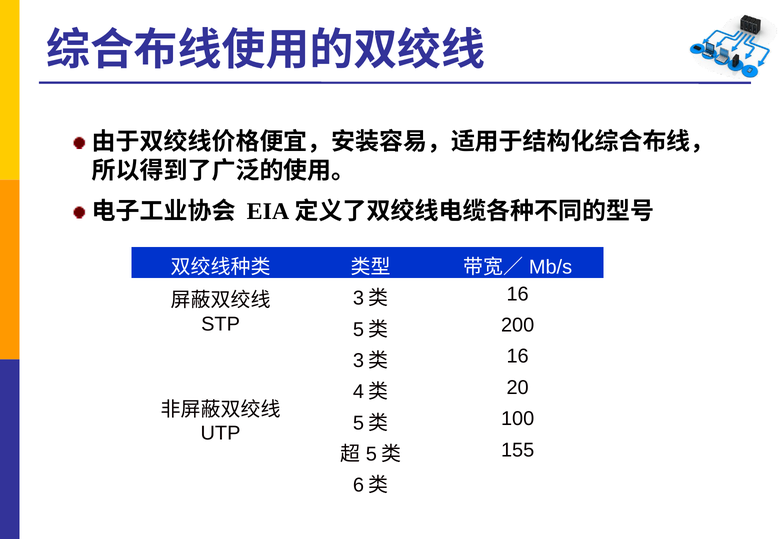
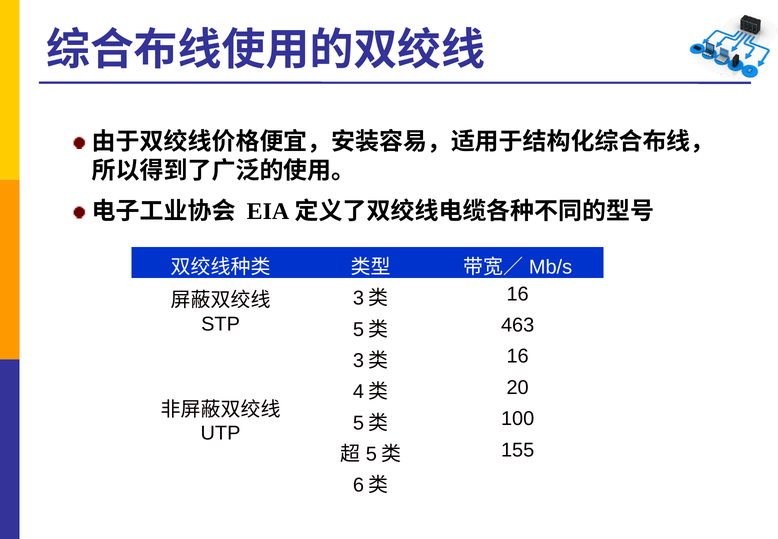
200: 200 -> 463 (518, 325)
